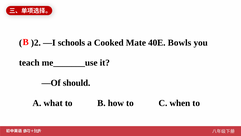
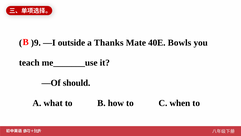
)2: )2 -> )9 (36, 43)
schools: schools -> outside (71, 43)
Cooked: Cooked -> Thanks (109, 43)
